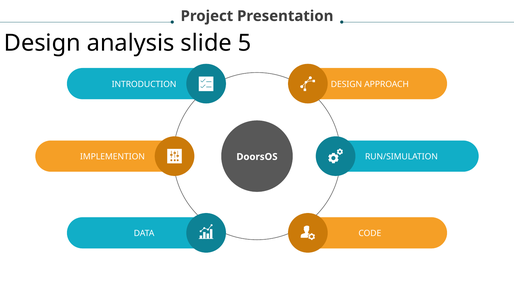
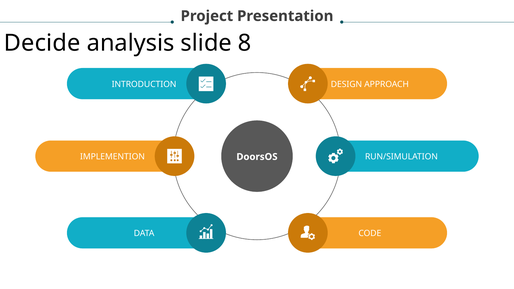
Design: Design -> Decide (42, 43)
5: 5 -> 8 (245, 43)
